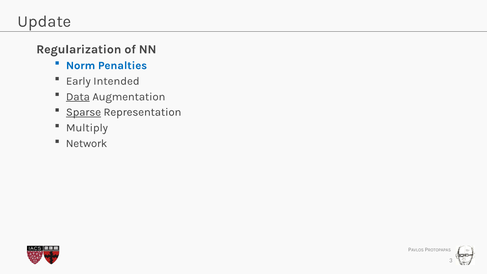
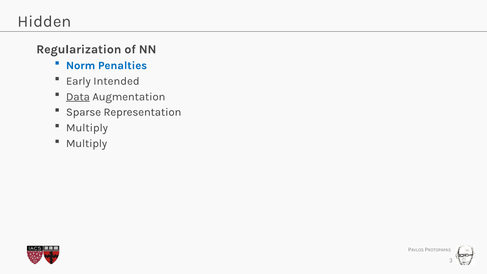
Update: Update -> Hidden (44, 21)
Sparse underline: present -> none (84, 112)
Network: Network -> Multiply (87, 143)
